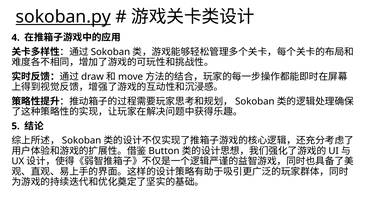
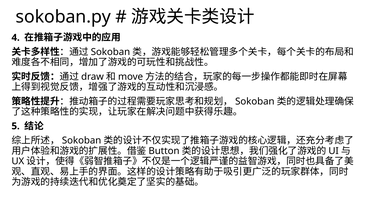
sokoban.py underline: present -> none (63, 17)
